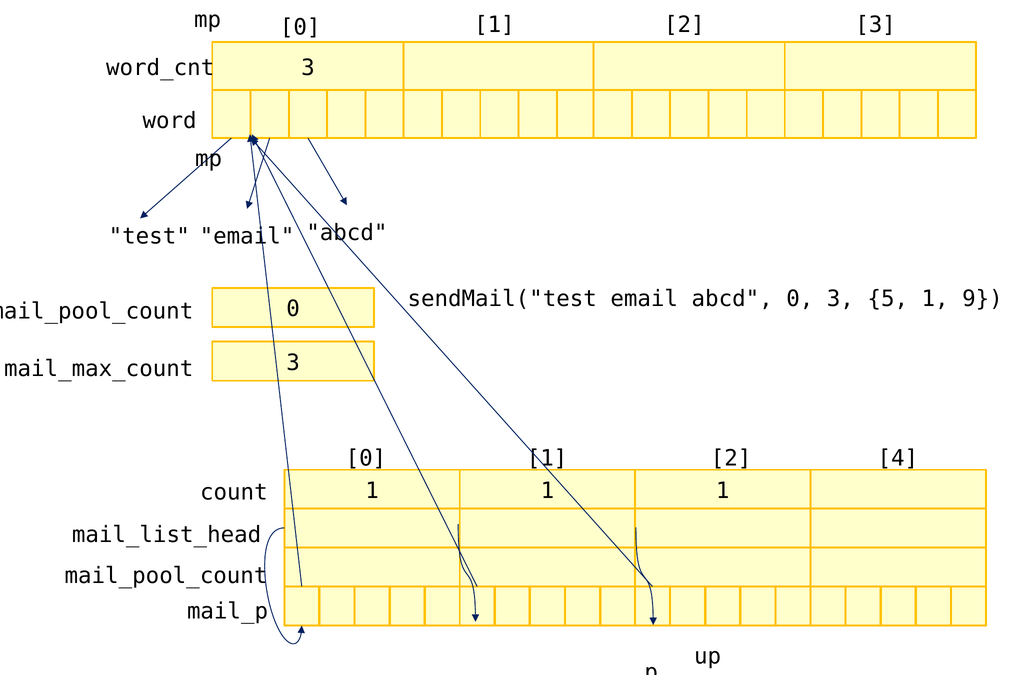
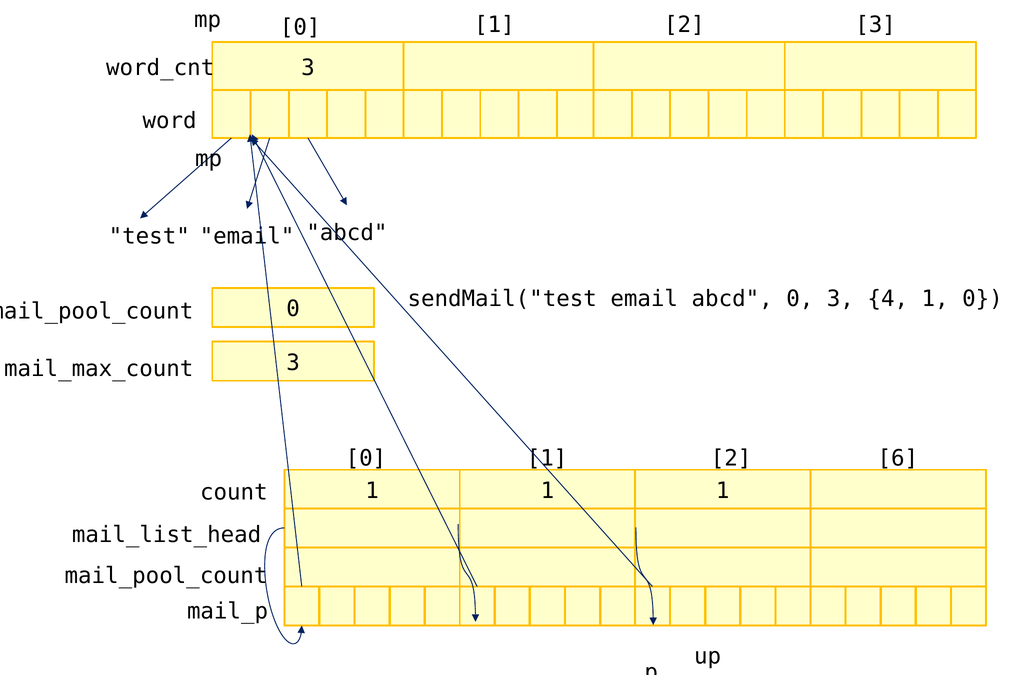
5: 5 -> 4 (888, 299)
9: 9 -> 0 (982, 299)
4: 4 -> 6 (898, 458)
